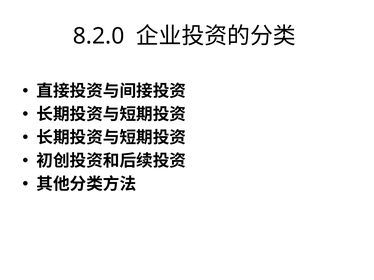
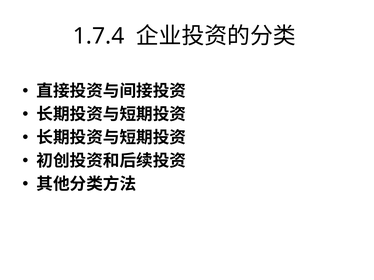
8.2.0: 8.2.0 -> 1.7.4 (99, 36)
